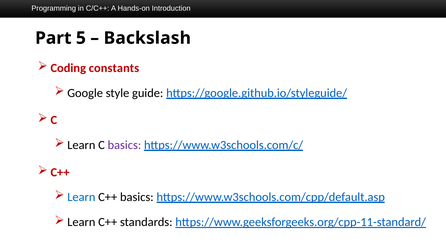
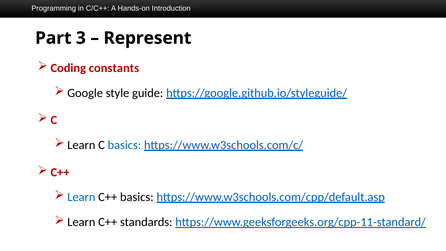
5: 5 -> 3 (81, 38)
Backslash: Backslash -> Represent (147, 38)
basics colour: purple -> blue (124, 145)
